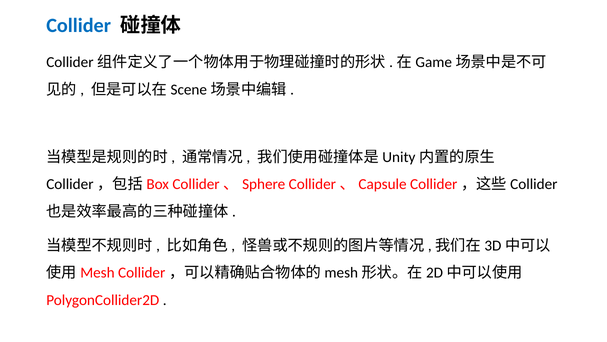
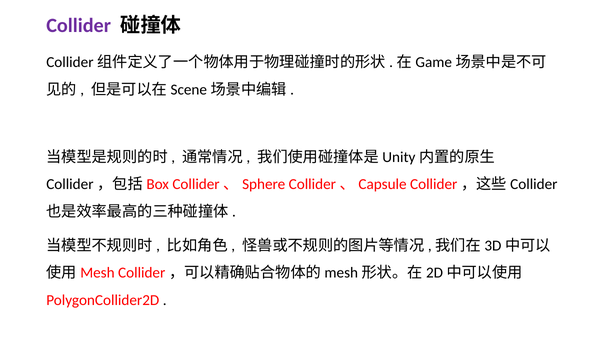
Collider colour: blue -> purple (79, 26)
